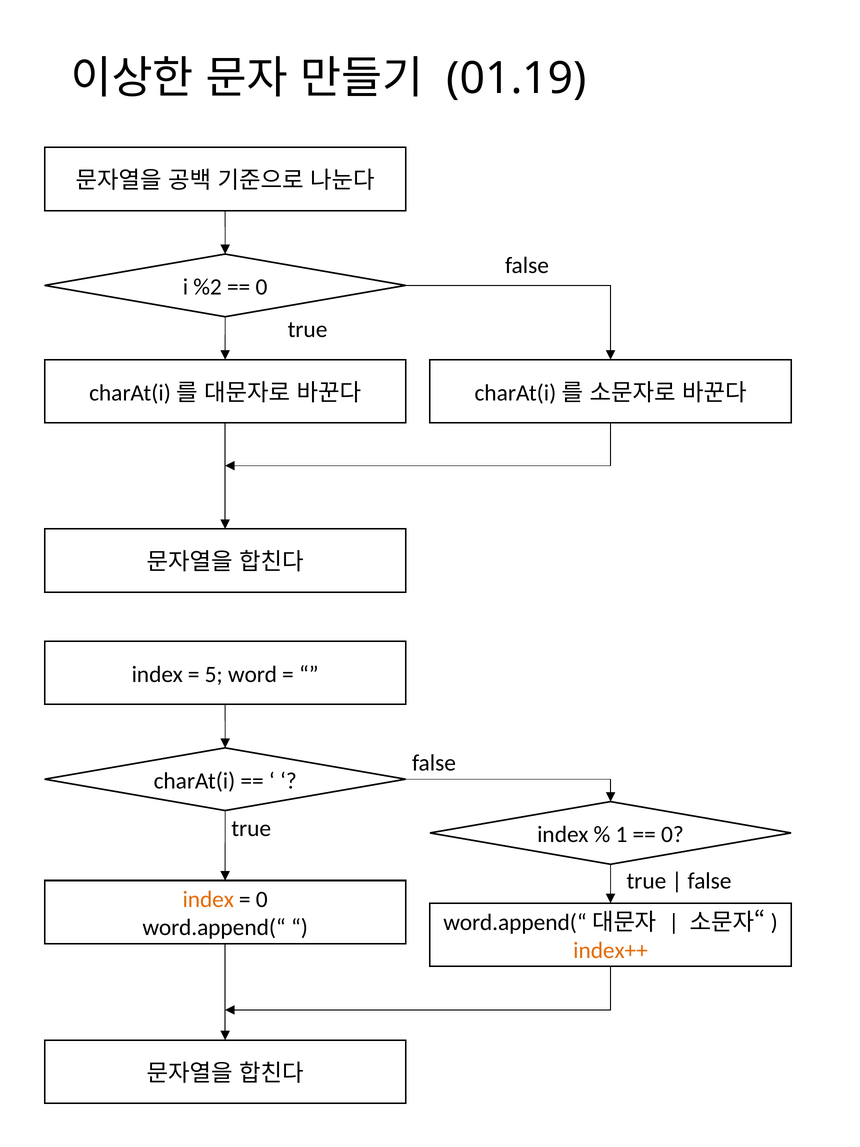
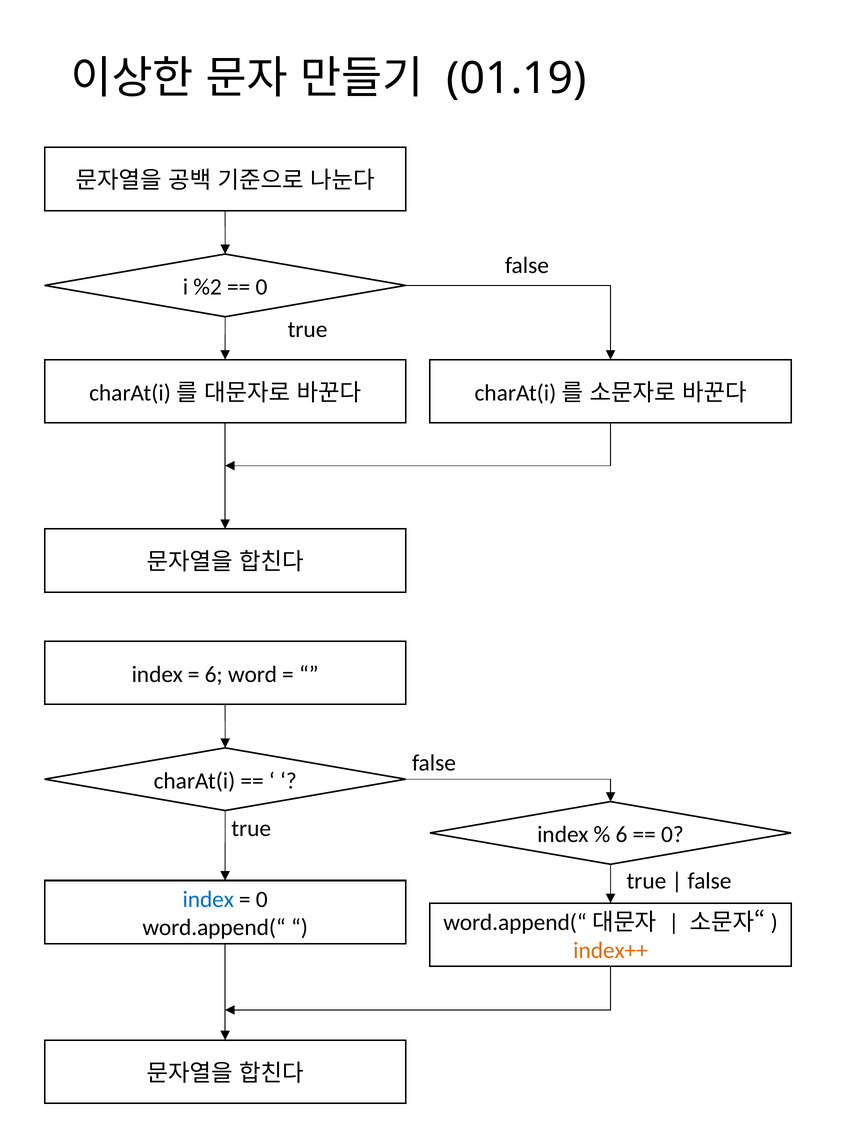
5: 5 -> 6 (214, 674)
1: 1 -> 6 (621, 834)
index colour: orange -> blue (208, 899)
